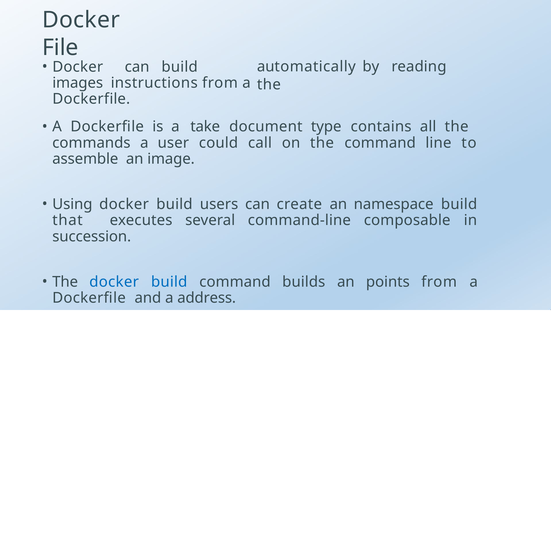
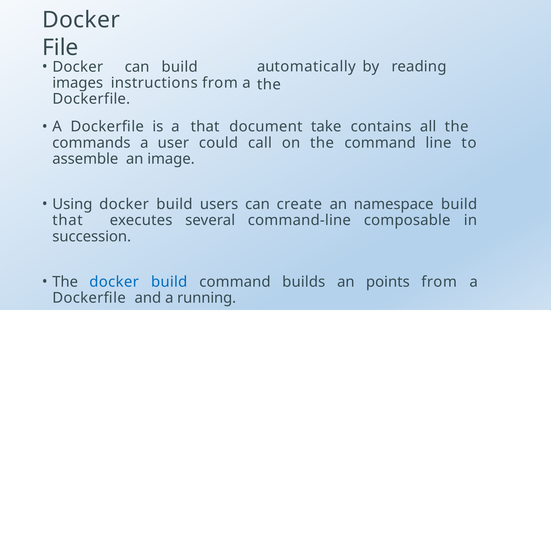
a take: take -> that (205, 127)
type: type -> take (326, 127)
address: address -> running (207, 298)
